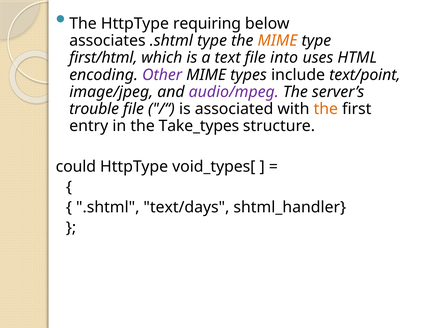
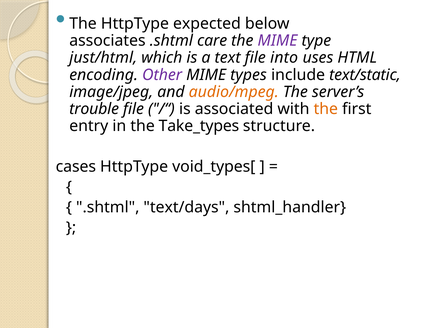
requiring: requiring -> expected (207, 24)
.shtml type: type -> care (212, 41)
MIME colour: orange -> purple (277, 41)
first/html: first/html -> just/html (103, 58)
text/point: text/point -> text/static (365, 75)
audio/mpeg colour: purple -> orange (234, 92)
could: could -> cases (76, 167)
